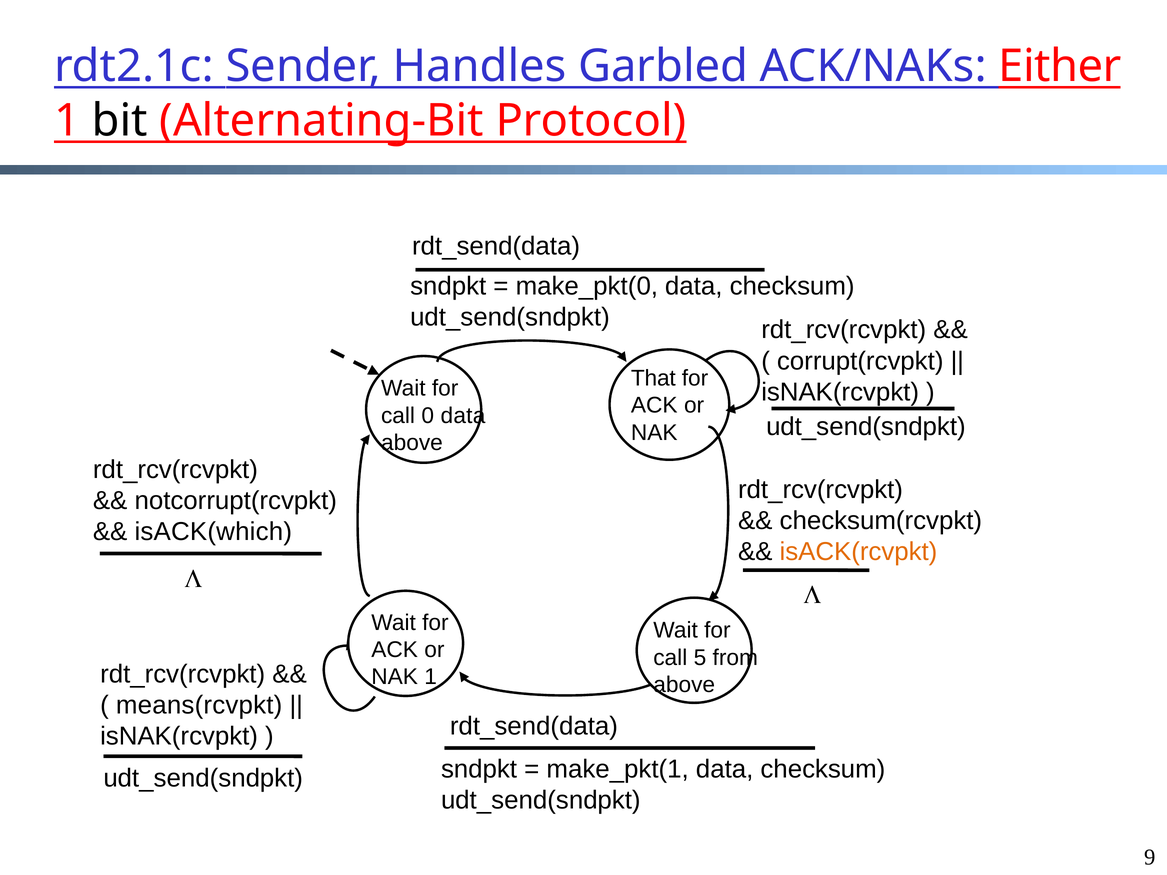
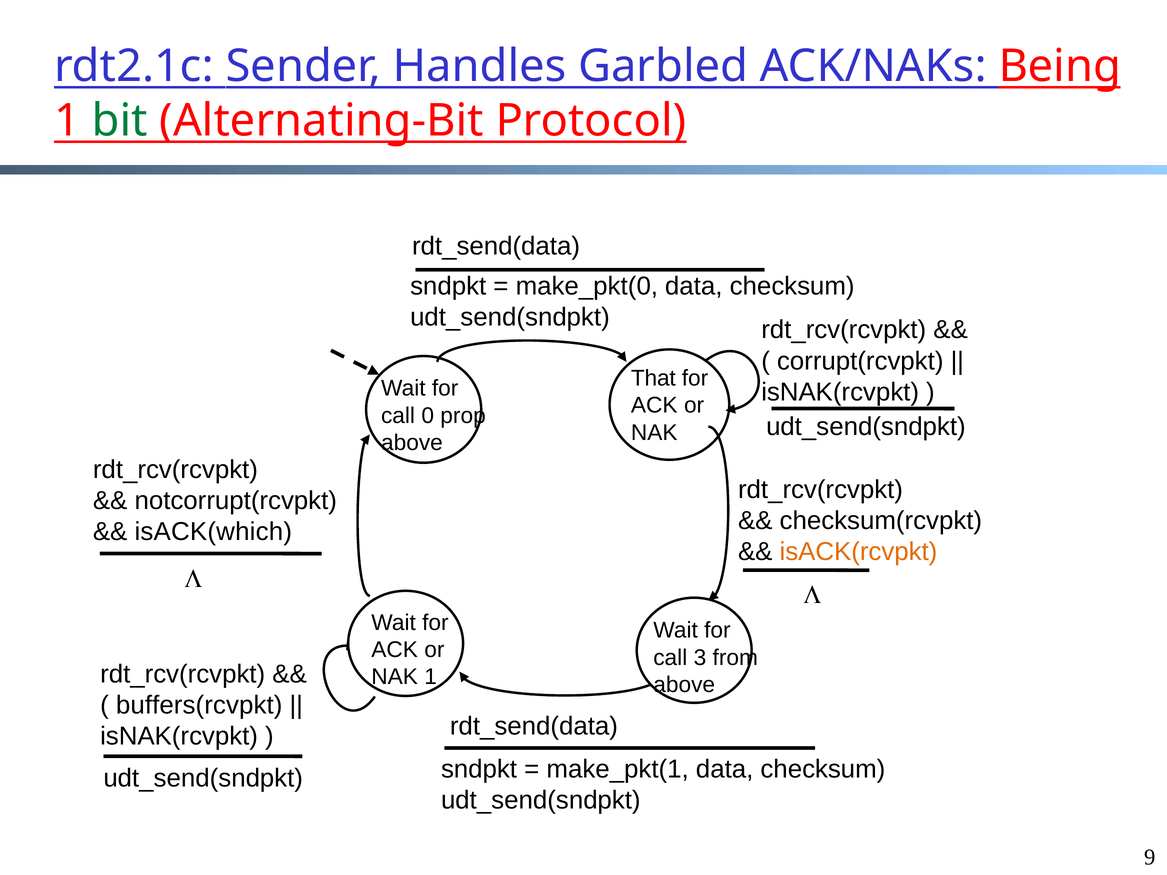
Either: Either -> Being (1060, 66)
bit colour: black -> green (120, 121)
0 data: data -> prop (463, 416)
5: 5 -> 3 (700, 658)
means(rcvpkt: means(rcvpkt -> buffers(rcvpkt (199, 705)
